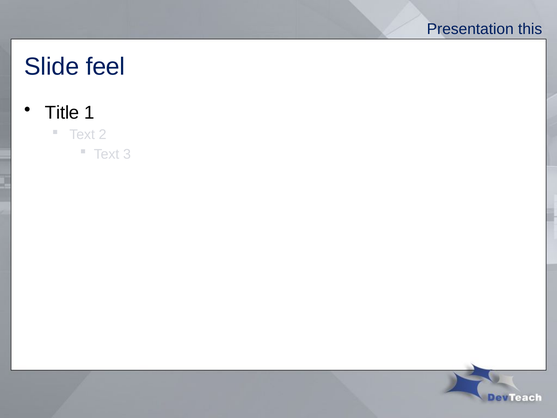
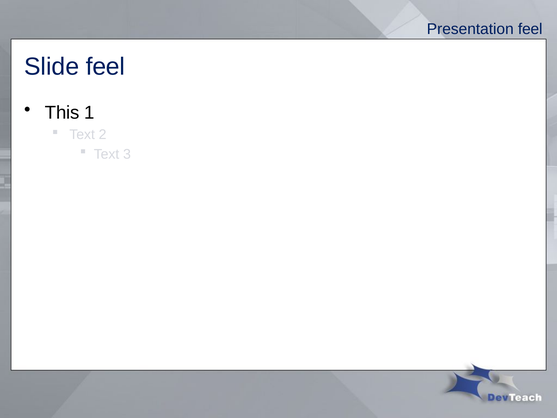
Presentation this: this -> feel (530, 29)
Title: Title -> This (62, 113)
